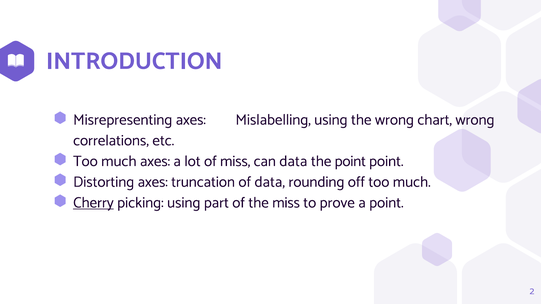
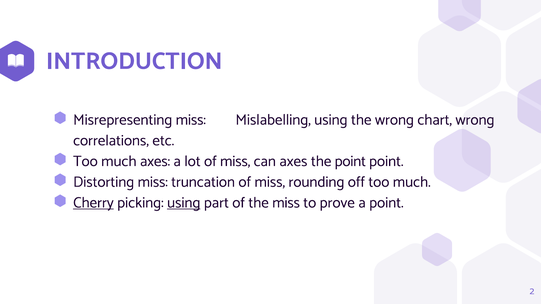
Misrepresenting axes: axes -> miss (191, 120)
can data: data -> axes (293, 161)
Distorting axes: axes -> miss (153, 182)
truncation of data: data -> miss (270, 182)
using underline: none -> present (184, 203)
